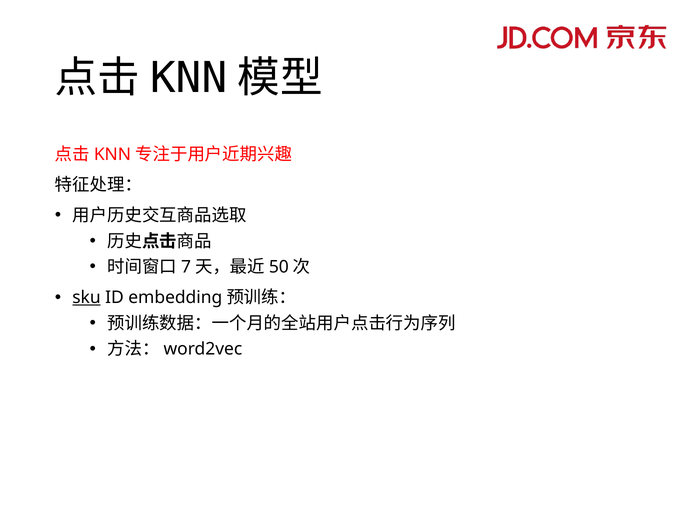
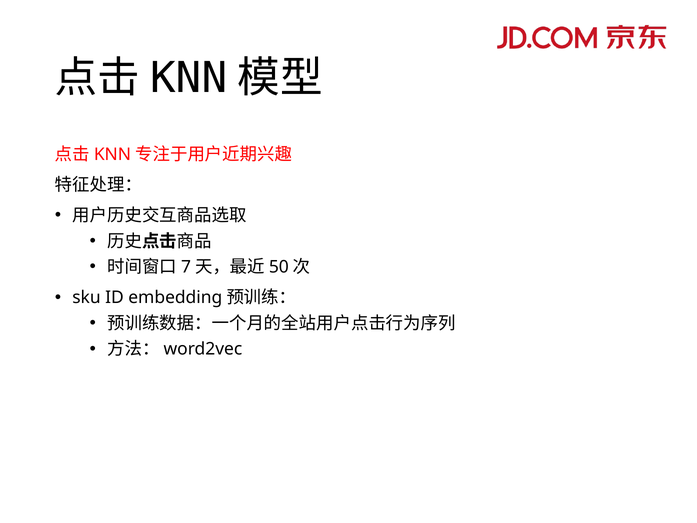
sku underline: present -> none (86, 298)
